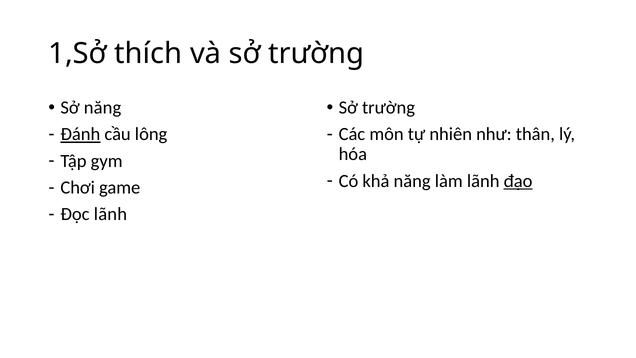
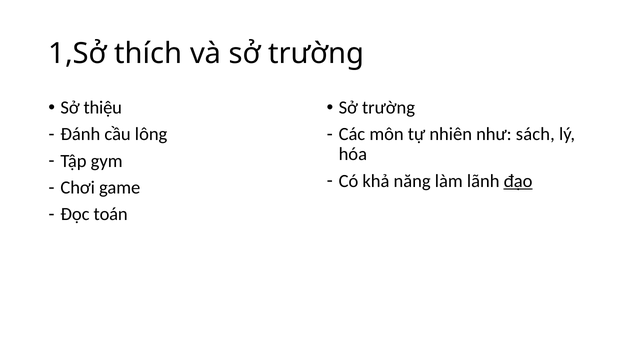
Sở năng: năng -> thiệu (103, 108)
Đánh underline: present -> none (80, 134)
thân: thân -> sách (535, 134)
Đọc lãnh: lãnh -> toán (111, 214)
